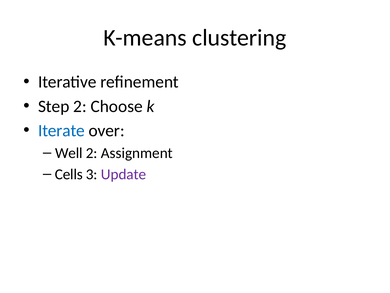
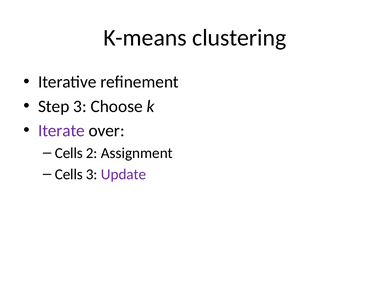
Step 2: 2 -> 3 (80, 106)
Iterate colour: blue -> purple (61, 130)
Well: Well -> Cells (69, 153)
